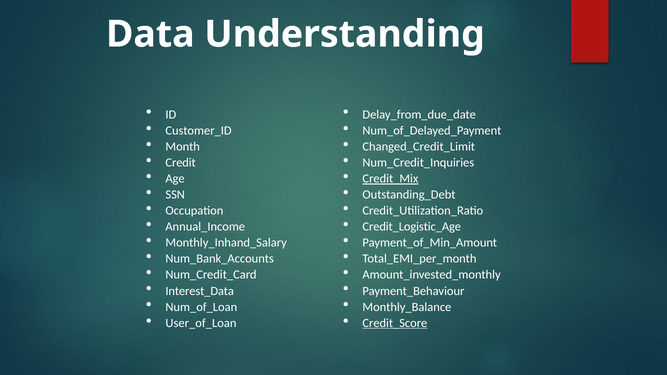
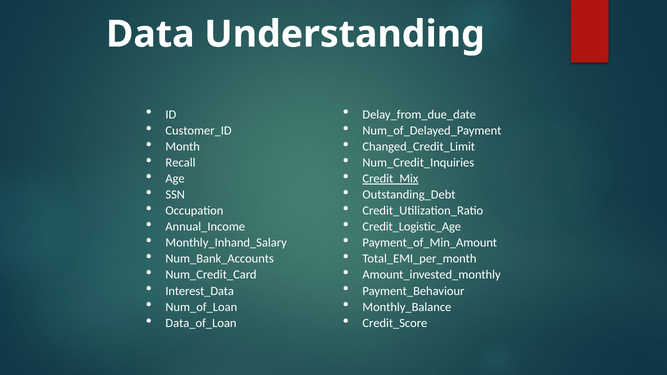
Credit: Credit -> Recall (181, 163)
User_of_Loan: User_of_Loan -> Data_of_Loan (201, 323)
Credit_Score underline: present -> none (395, 323)
